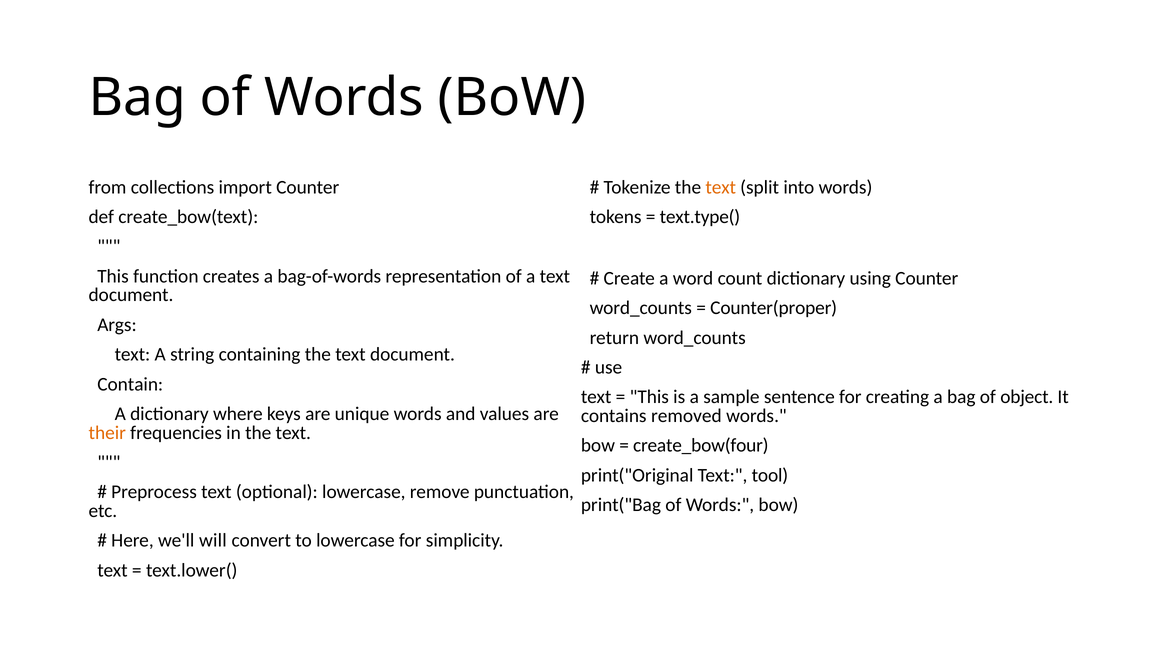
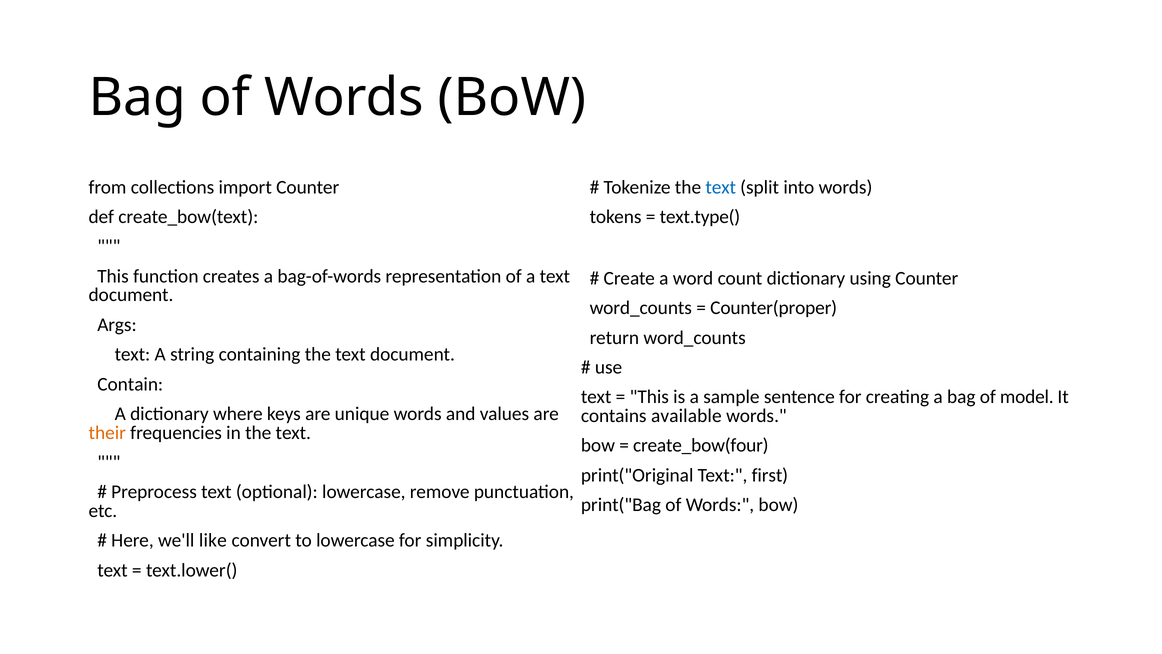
text colour: orange -> blue (721, 187)
object: object -> model (1027, 397)
removed: removed -> available (686, 416)
tool: tool -> first (770, 475)
will: will -> like (213, 540)
